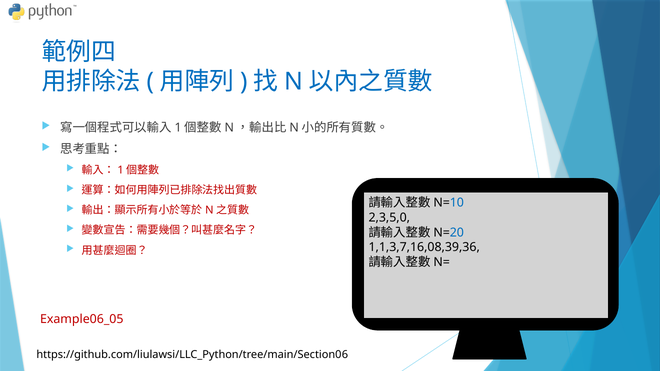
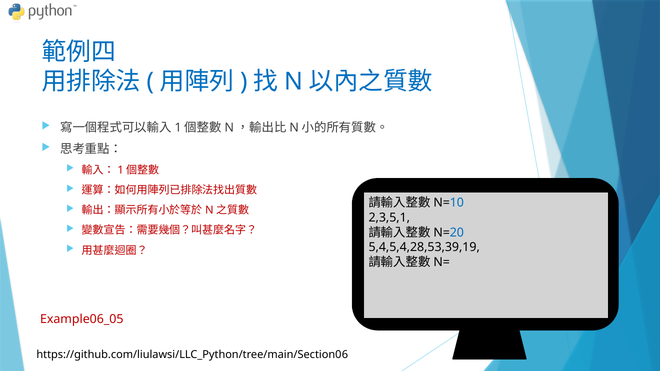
2,3,5,0: 2,3,5,0 -> 2,3,5,1 (389, 218)
1,1,3,7,16,08,39,36: 1,1,3,7,16,08,39,36 -> 5,4,5,4,28,53,39,19 (424, 248)
